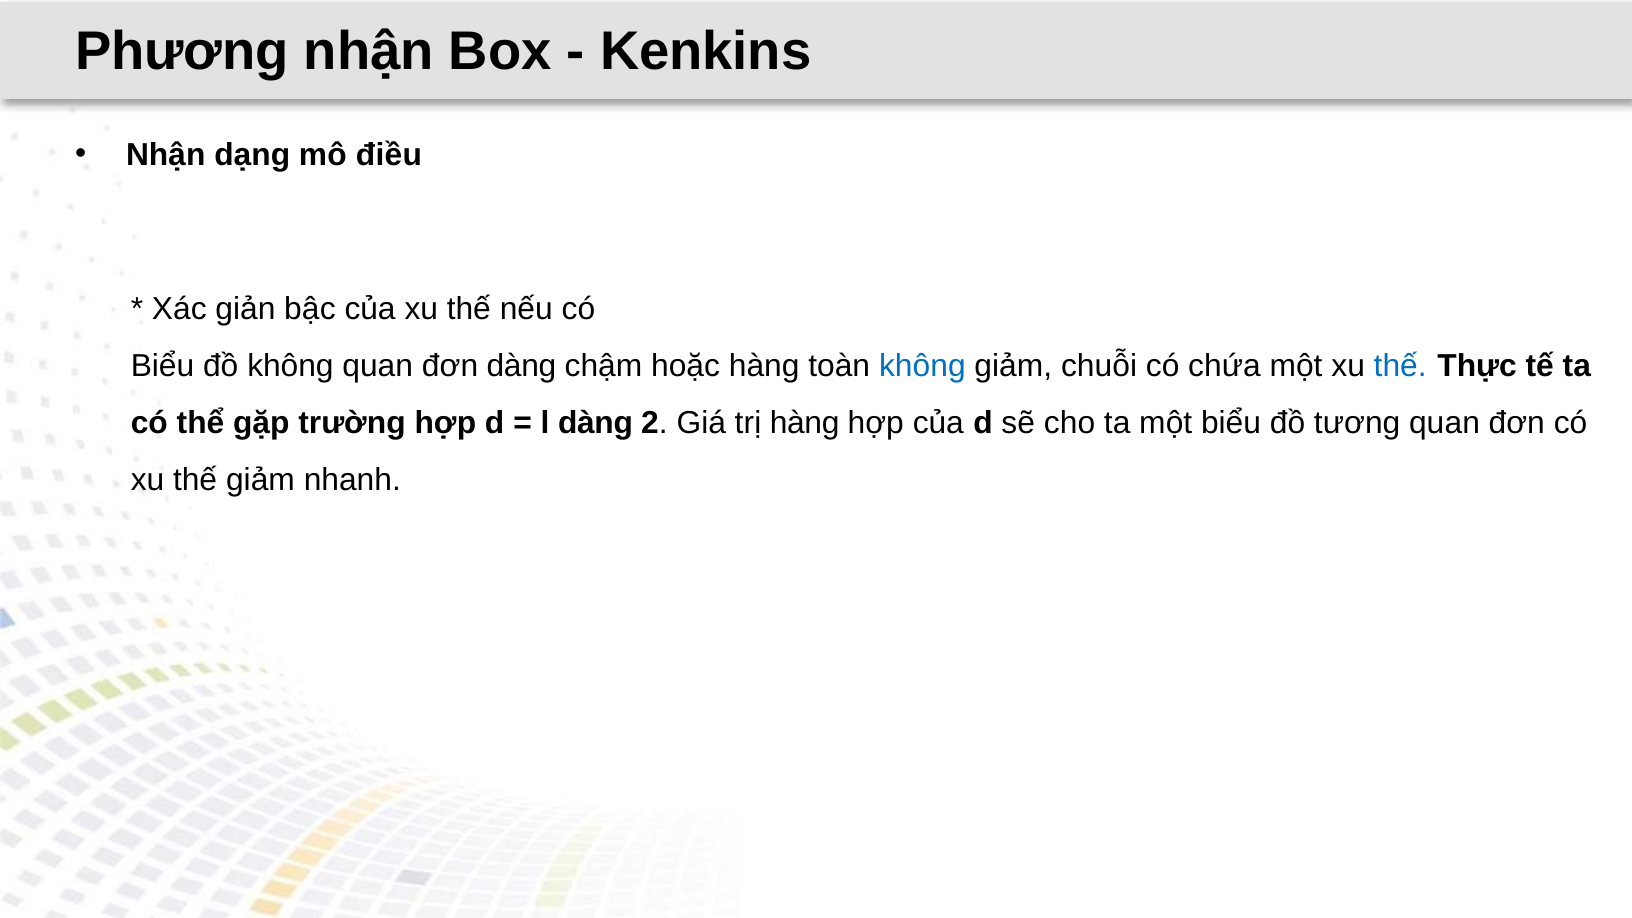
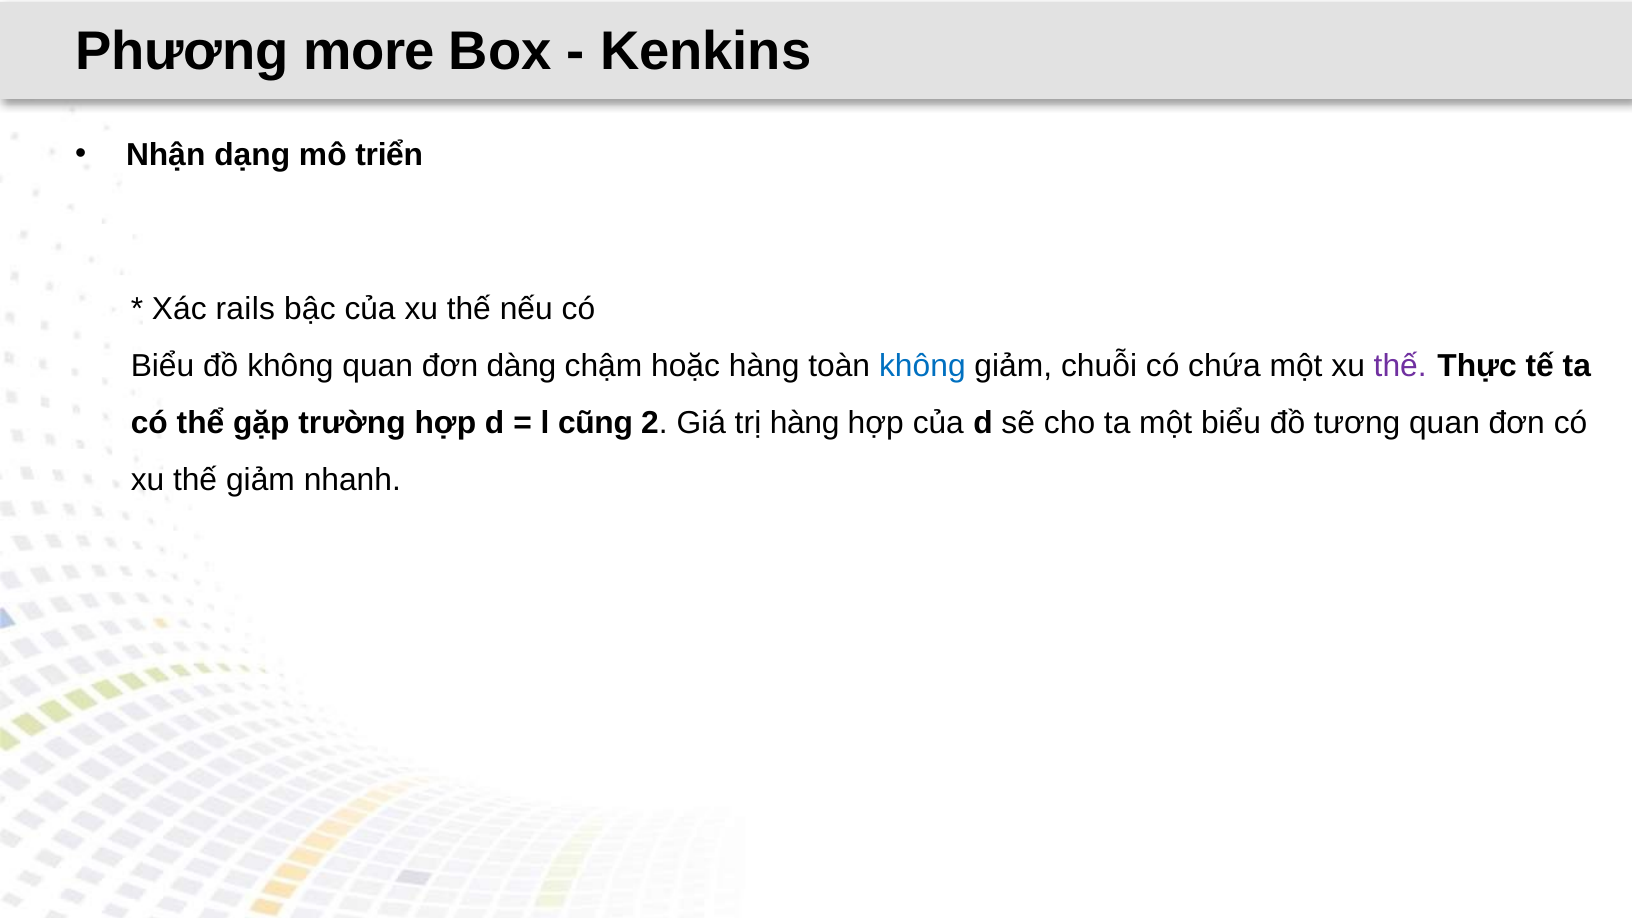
Phương nhận: nhận -> more (369, 52)
điều: điều -> triển (389, 155)
giản: giản -> rails (245, 309)
thế colour: blue -> purple (1400, 366)
l dàng: dàng -> cũng (595, 423)
